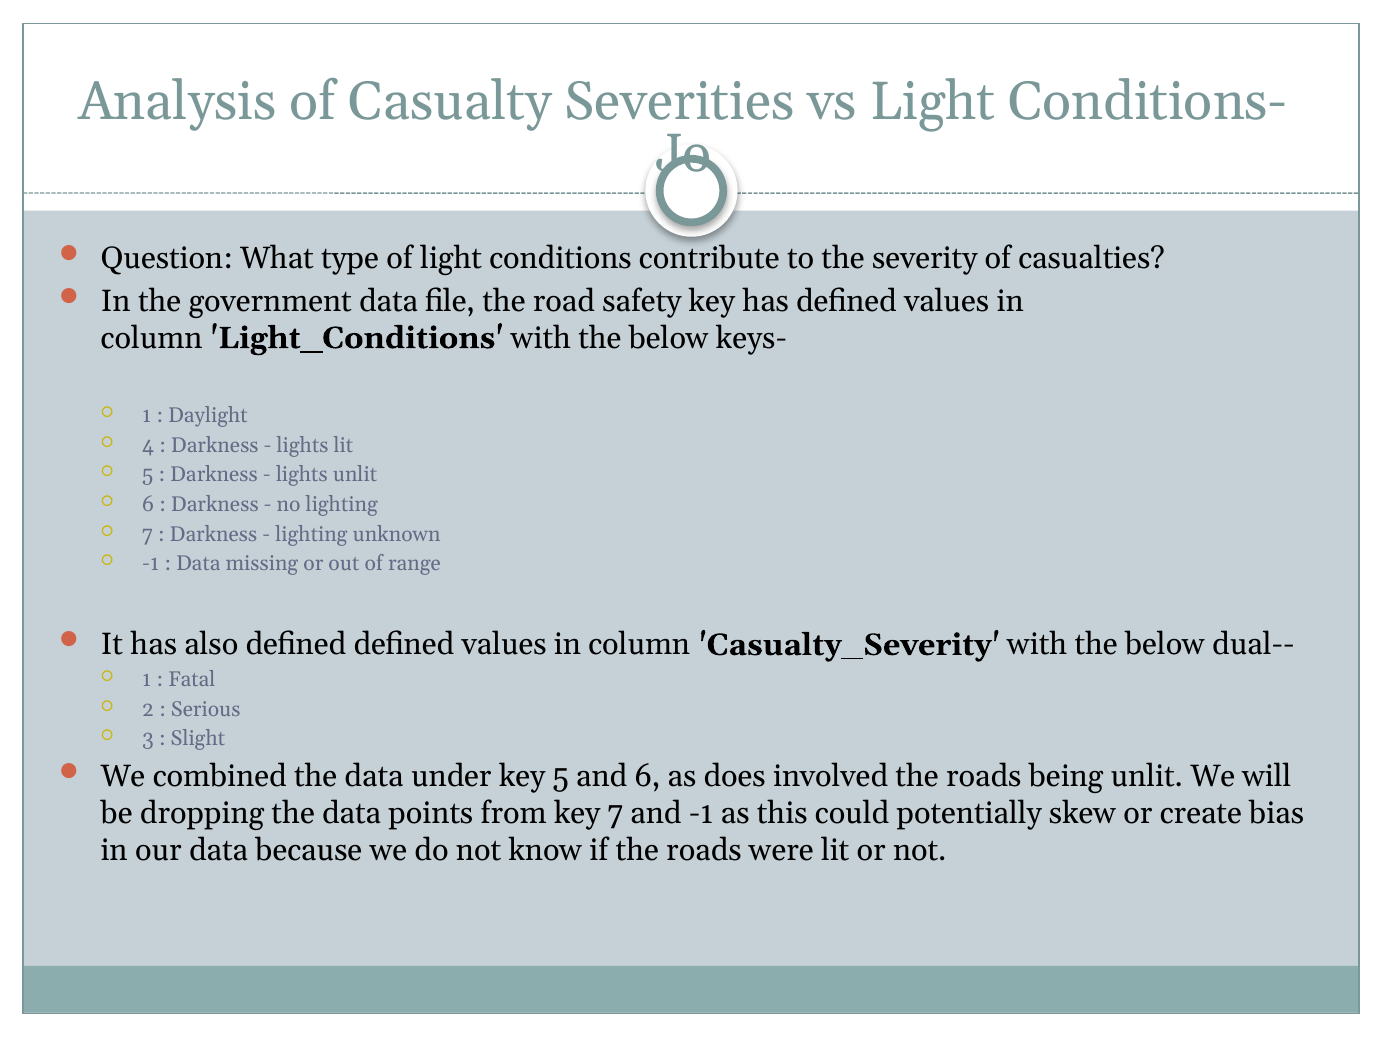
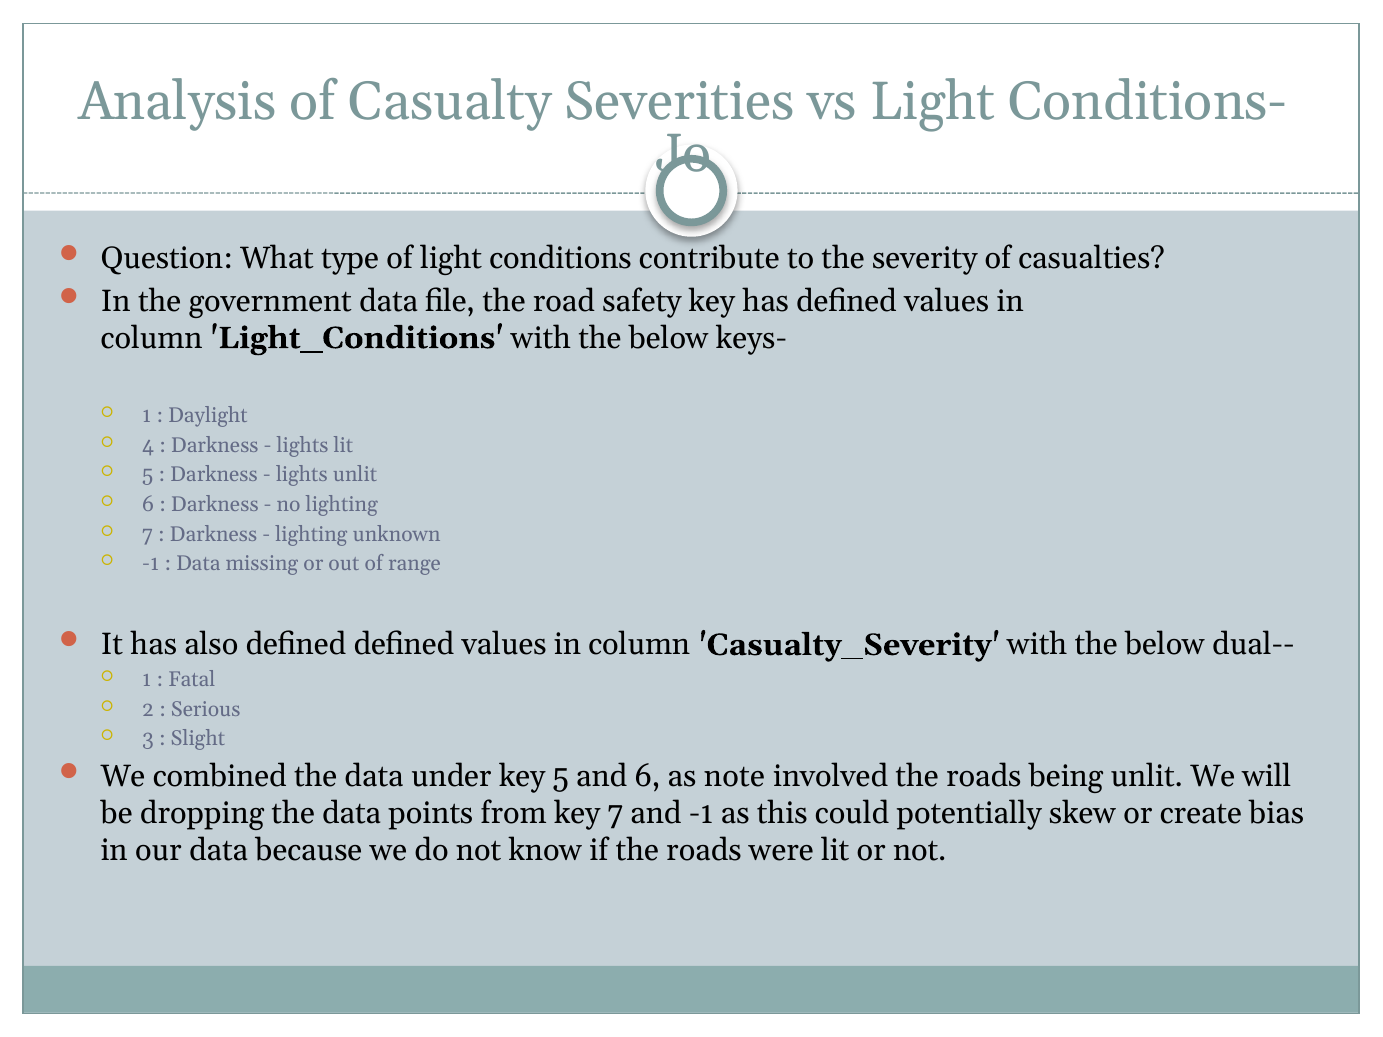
does: does -> note (734, 777)
